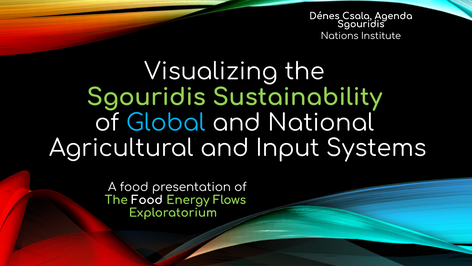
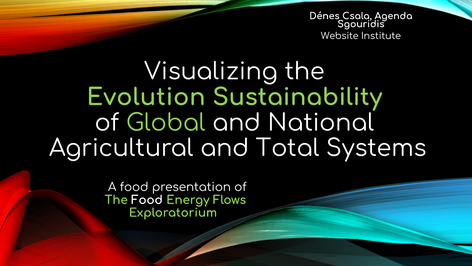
Nations: Nations -> Website (340, 36)
Sgouridis: Sgouridis -> Evolution (146, 97)
Global colour: light blue -> light green (166, 123)
Input: Input -> Total (288, 148)
